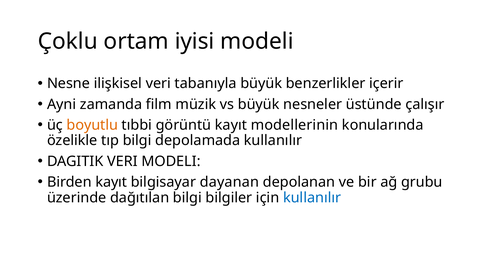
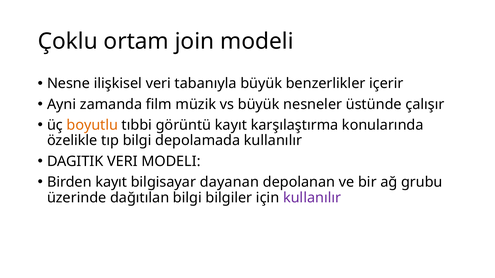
iyisi: iyisi -> join (195, 42)
modellerinin: modellerinin -> karşılaştırma (295, 125)
kullanılır colour: blue -> purple (312, 198)
